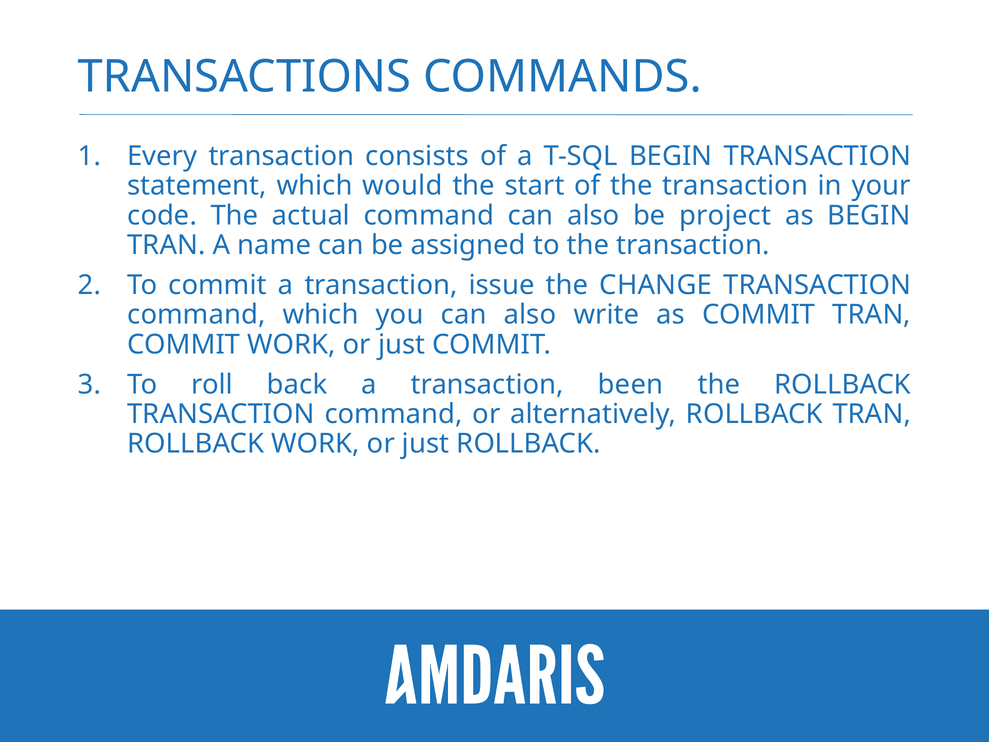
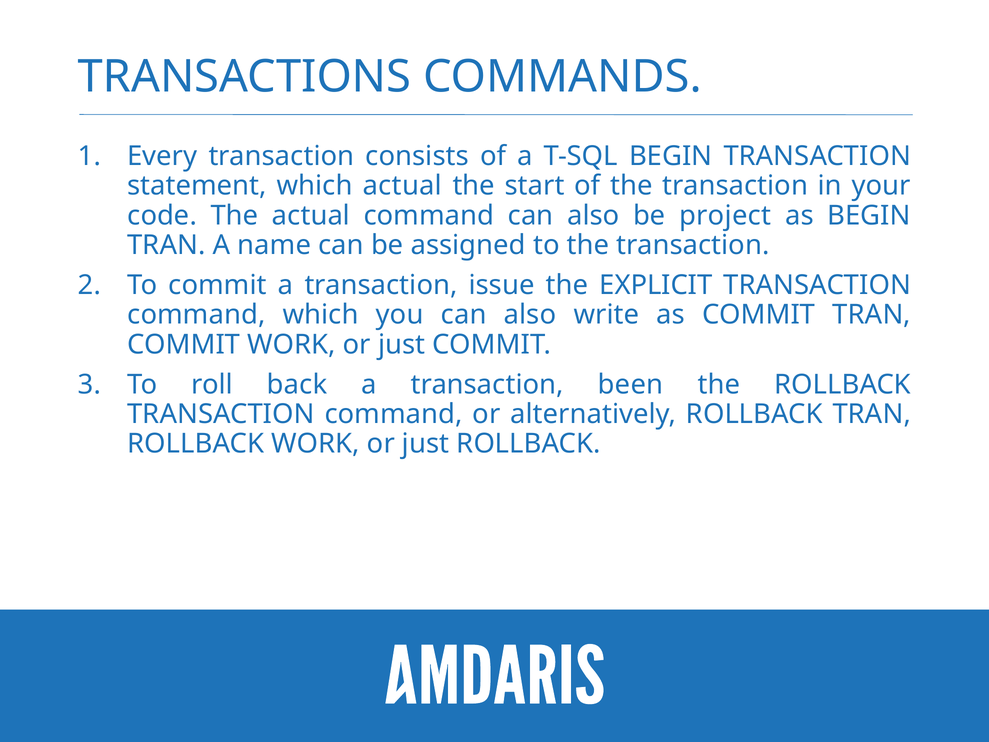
which would: would -> actual (402, 186)
CHANGE: CHANGE -> EXPLICIT (656, 285)
